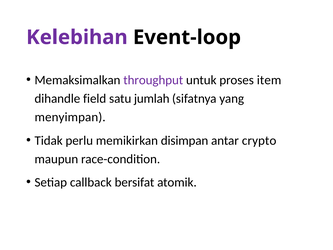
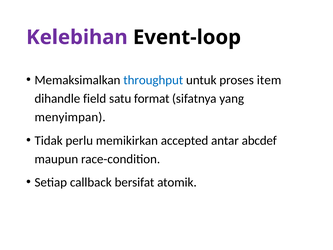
throughput colour: purple -> blue (153, 80)
jumlah: jumlah -> format (152, 98)
disimpan: disimpan -> accepted (185, 140)
crypto: crypto -> abcdef (259, 140)
